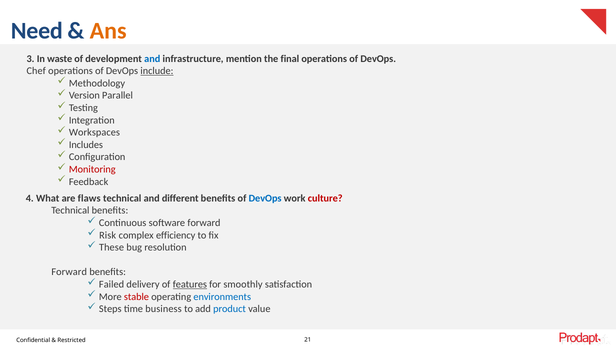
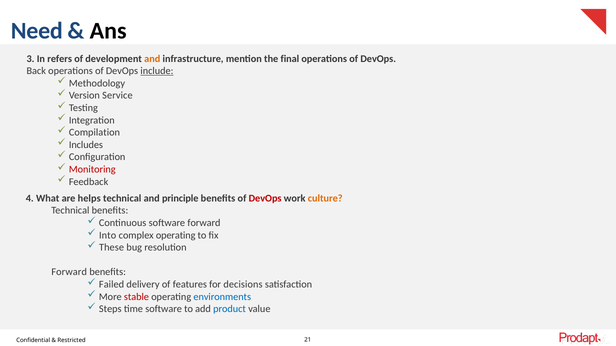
Ans colour: orange -> black (108, 31)
waste: waste -> refers (60, 59)
and colour: blue -> orange (152, 59)
Chef: Chef -> Back (36, 71)
Parallel: Parallel -> Service (117, 96)
Workspaces: Workspaces -> Compilation (94, 133)
flaws: flaws -> helps (89, 199)
different: different -> principle (180, 199)
DevOps colour: blue -> red (265, 199)
culture colour: red -> orange (325, 199)
Risk: Risk -> Into (108, 235)
complex efficiency: efficiency -> operating (176, 235)
features underline: present -> none (190, 285)
smoothly: smoothly -> decisions (243, 285)
time business: business -> software (164, 309)
